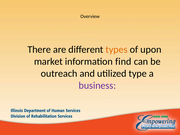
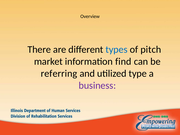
types colour: orange -> blue (117, 49)
upon: upon -> pitch (151, 49)
outreach: outreach -> referring (59, 73)
